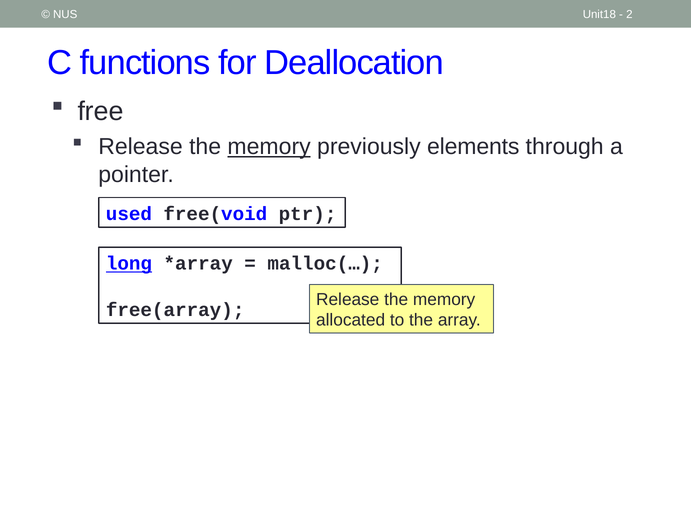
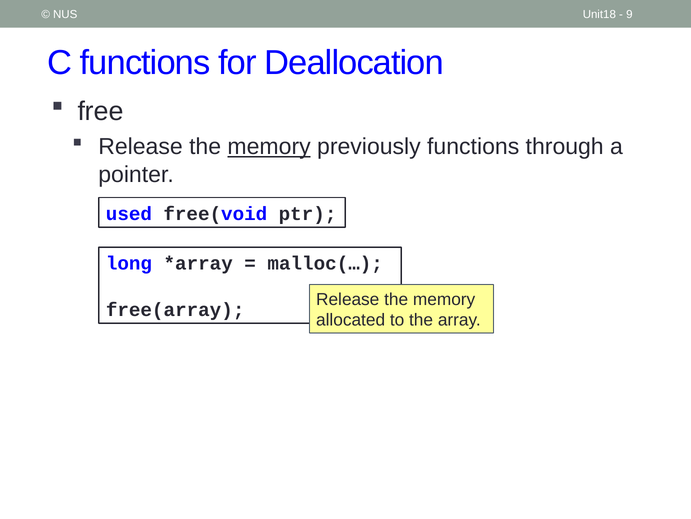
2: 2 -> 9 (629, 15)
previously elements: elements -> functions (473, 147)
long underline: present -> none (129, 263)
